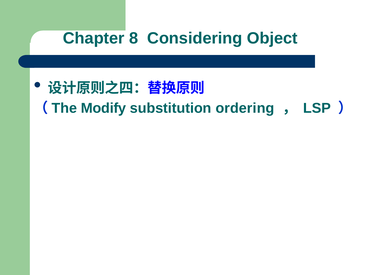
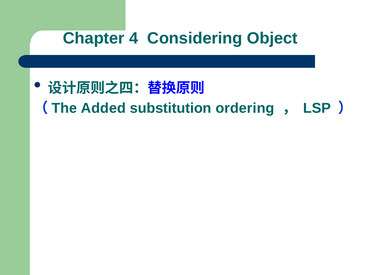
8: 8 -> 4 (134, 38)
Modify: Modify -> Added (103, 108)
